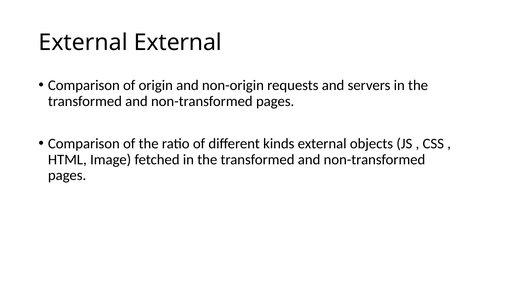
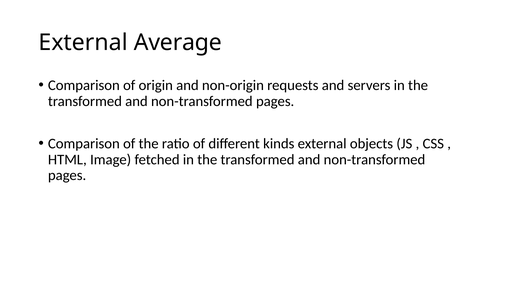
External External: External -> Average (178, 42)
